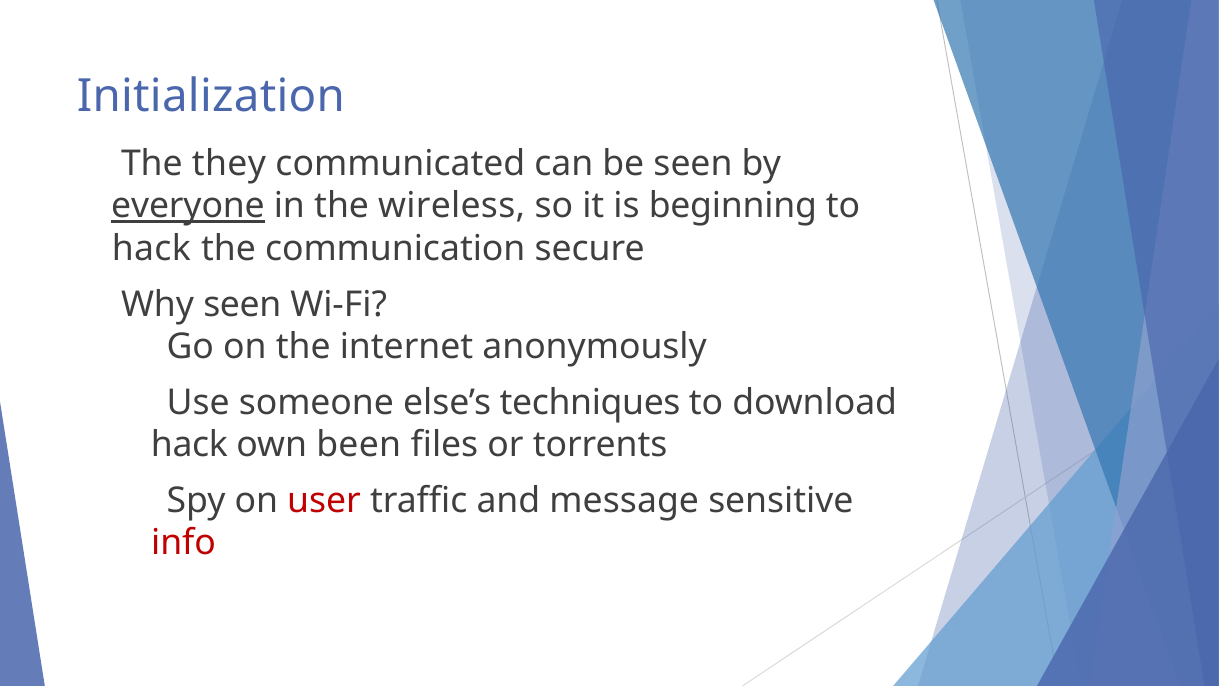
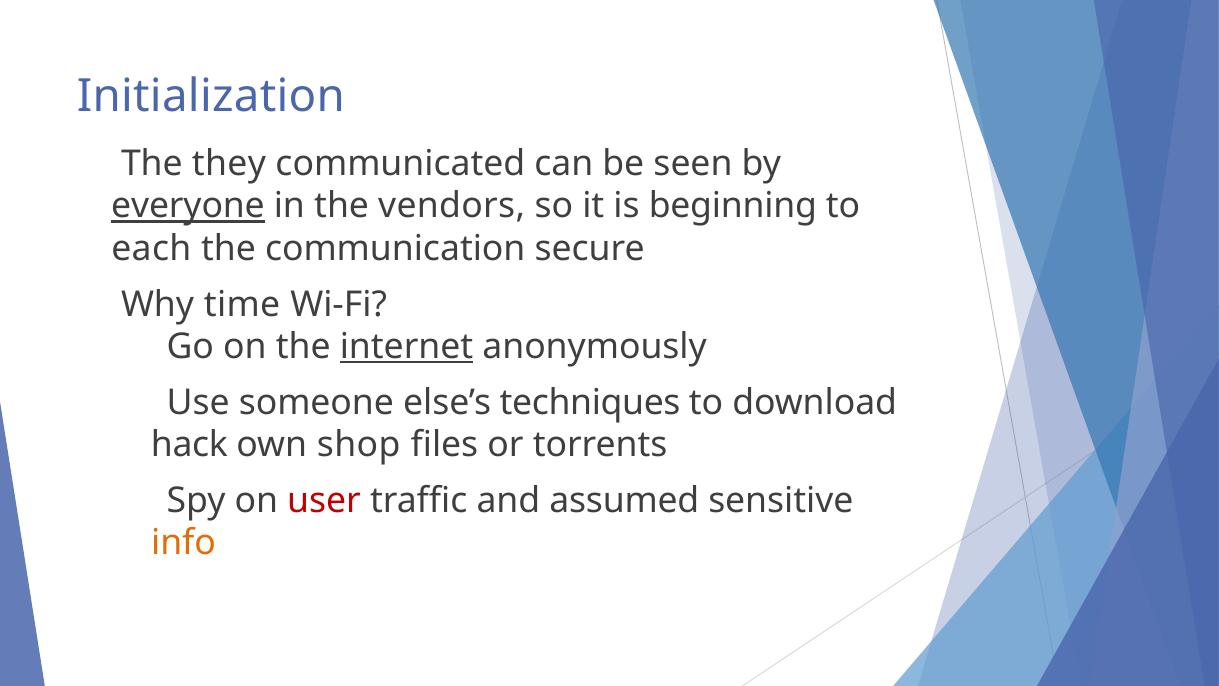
wireless: wireless -> vendors (452, 206)
hack: hack -> each (151, 249)
Why seen: seen -> time (242, 304)
internet underline: none -> present (407, 347)
been: been -> shop (359, 445)
message: message -> assumed (624, 500)
info colour: red -> orange (184, 543)
